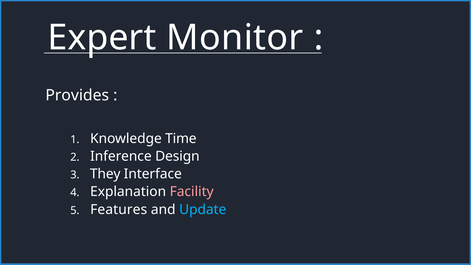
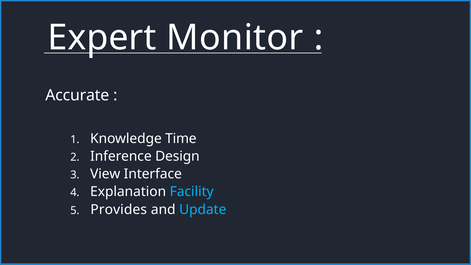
Provides: Provides -> Accurate (77, 95)
They: They -> View (105, 174)
Facility colour: pink -> light blue (192, 192)
Features: Features -> Provides (119, 209)
